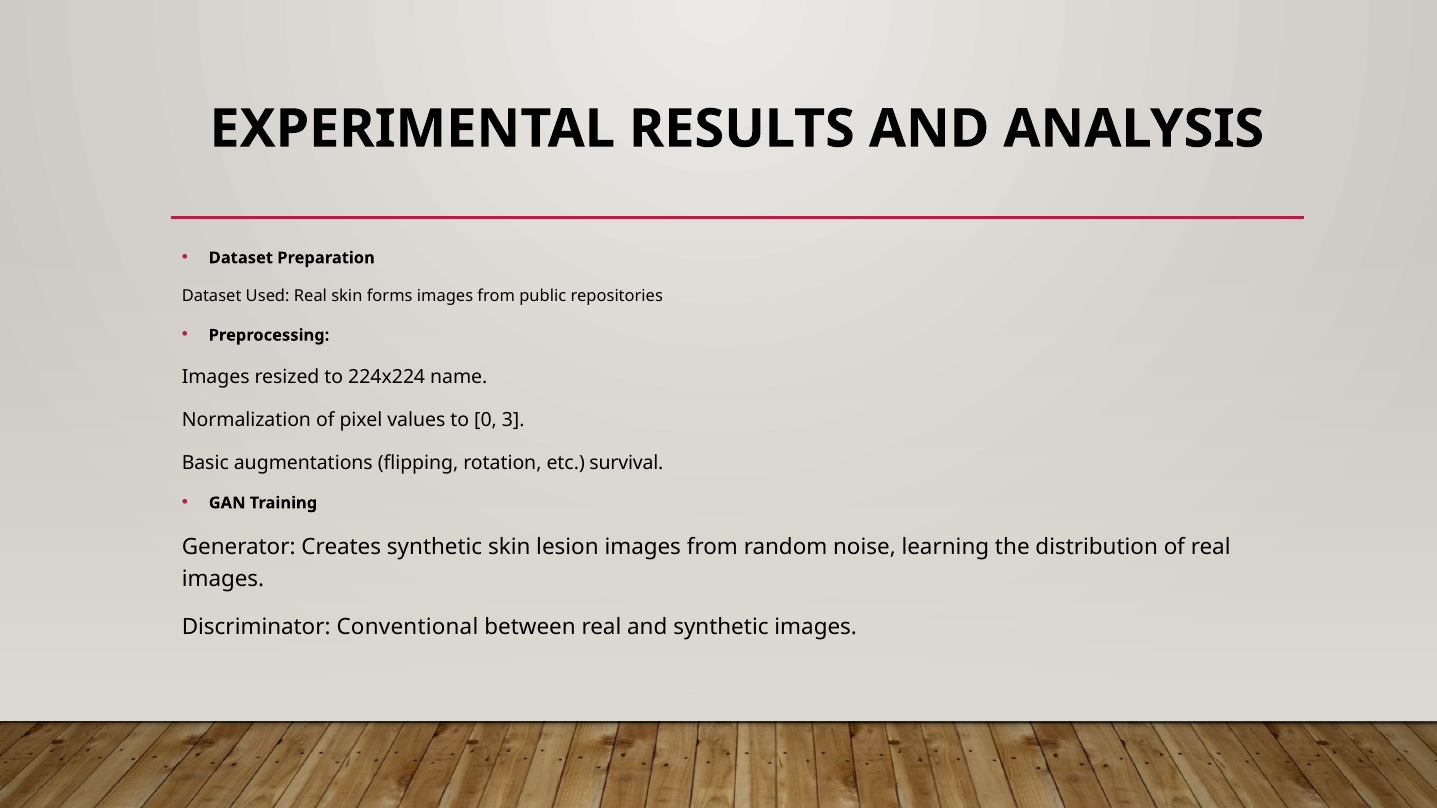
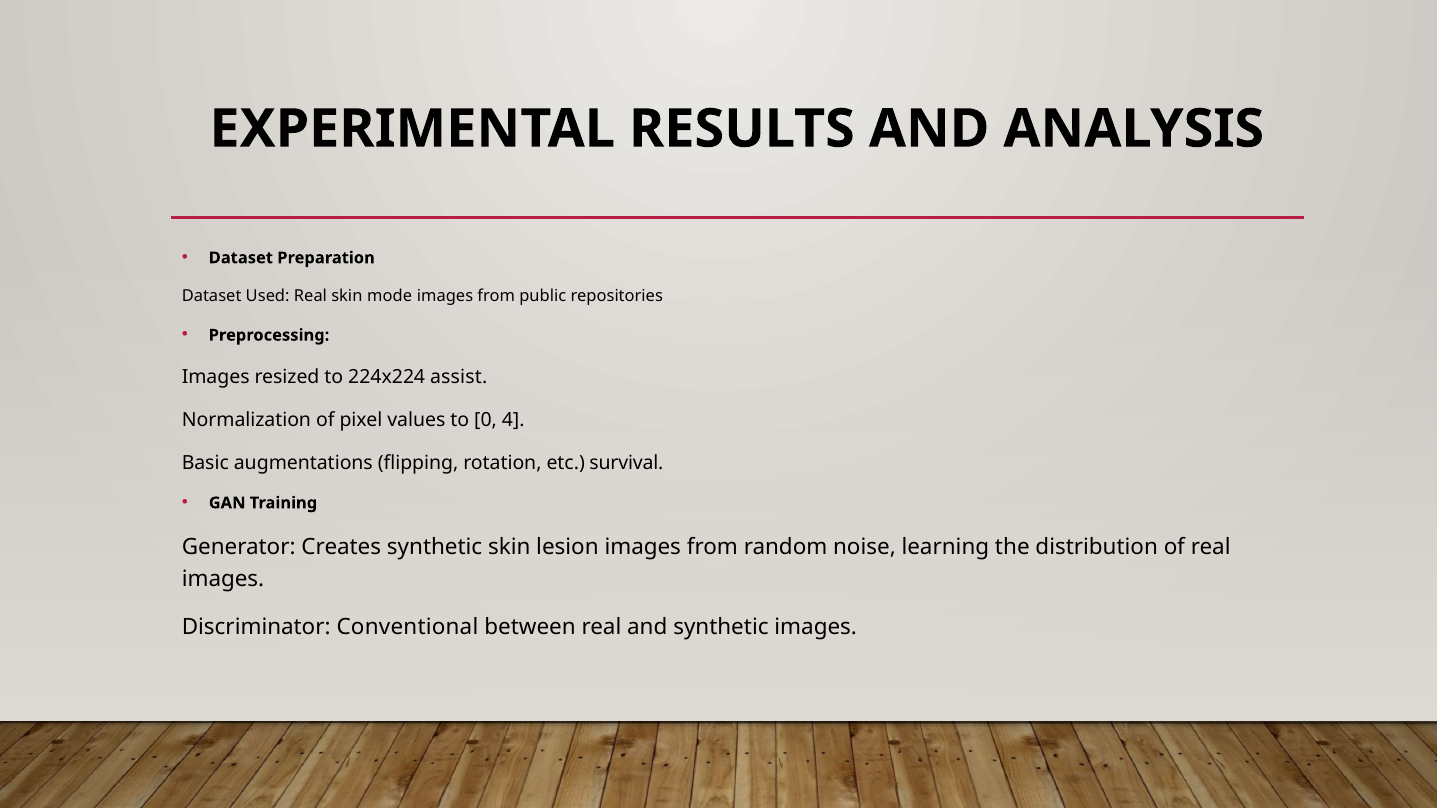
forms: forms -> mode (390, 297)
name: name -> assist (459, 377)
3: 3 -> 4 (513, 420)
